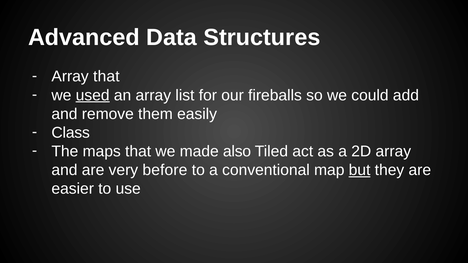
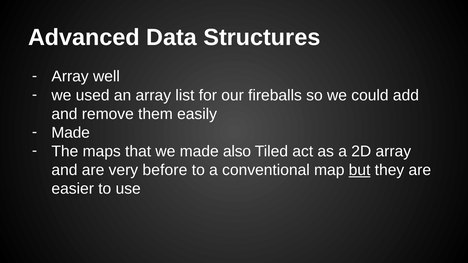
Array that: that -> well (106, 77)
used underline: present -> none (93, 95)
Class: Class -> Made (71, 133)
